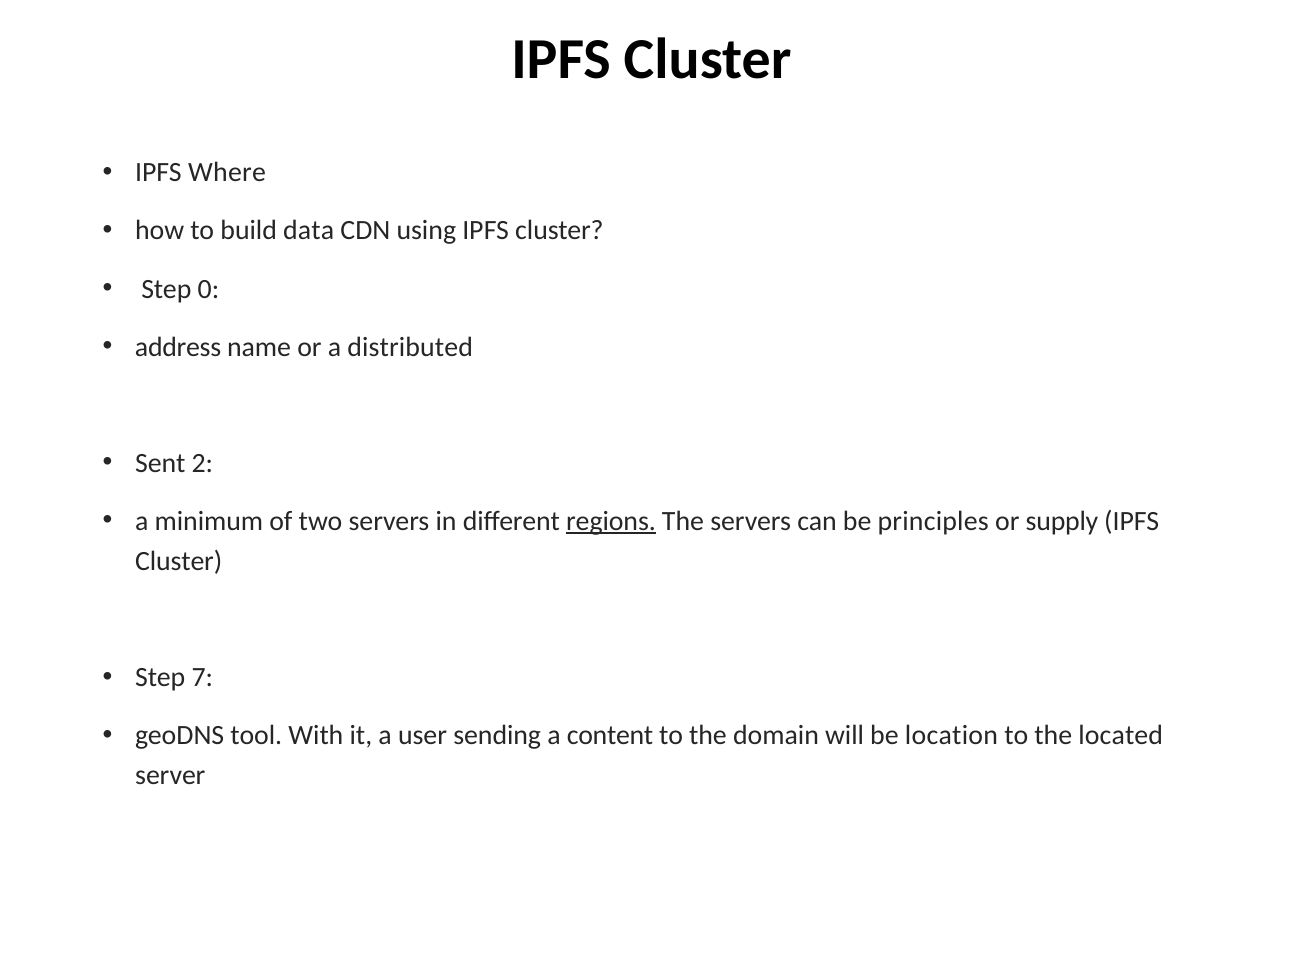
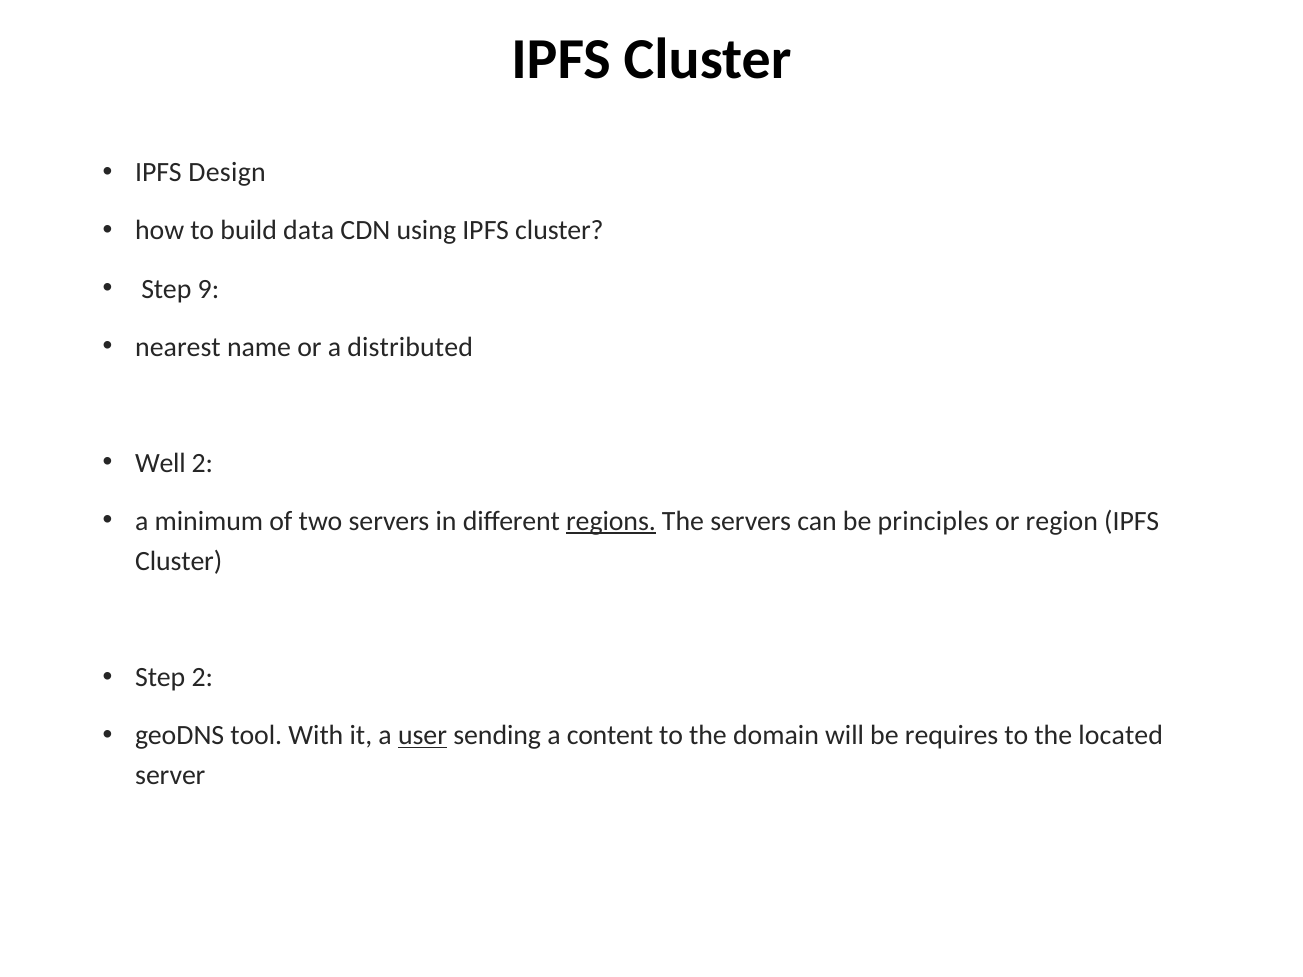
Where: Where -> Design (227, 173)
0: 0 -> 9 (208, 289)
address: address -> nearest (178, 347)
Sent: Sent -> Well (160, 463)
supply: supply -> region (1062, 521)
Step 7: 7 -> 2 (202, 678)
user underline: none -> present (423, 736)
location: location -> requires (952, 736)
